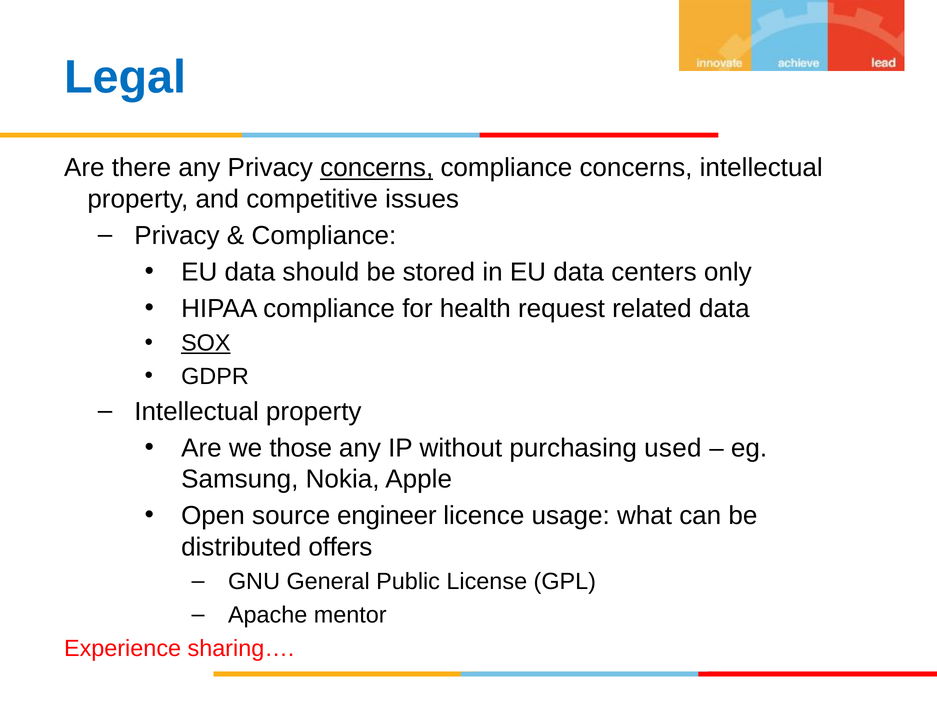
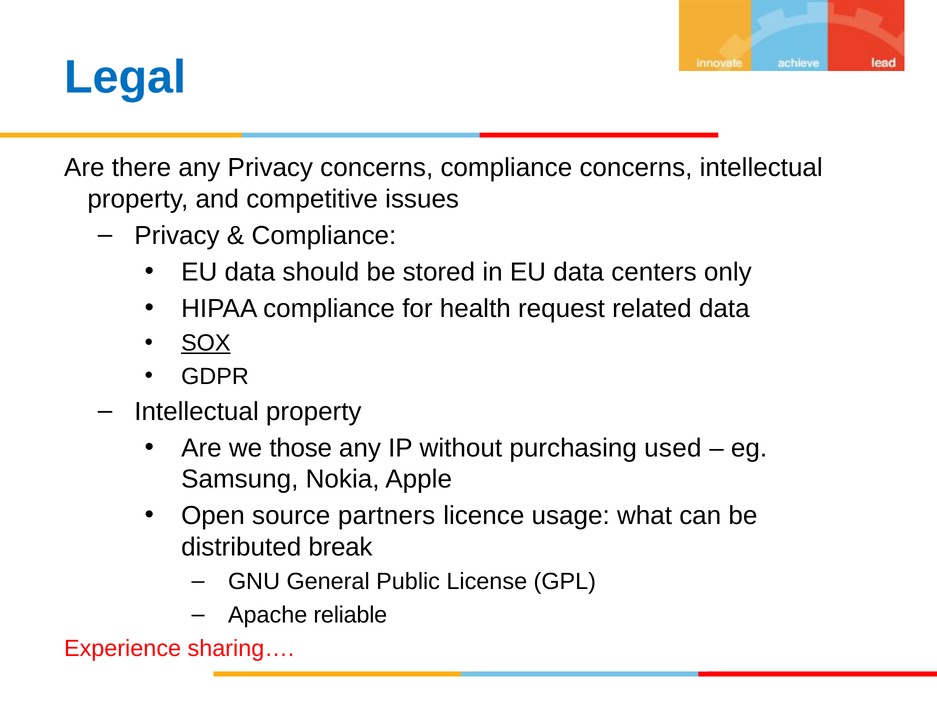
concerns underline: present -> none (377, 168)
engineer: engineer -> partners (387, 516)
offers: offers -> break (340, 547)
mentor: mentor -> reliable (350, 615)
